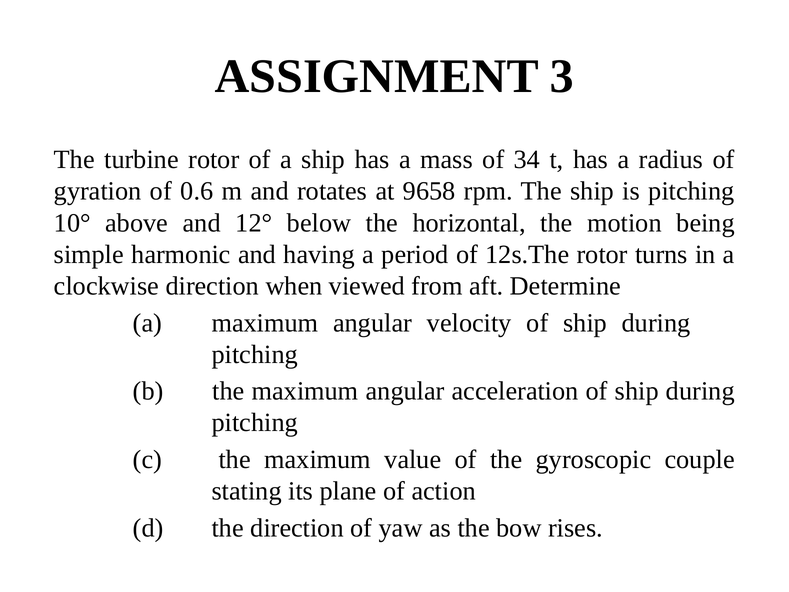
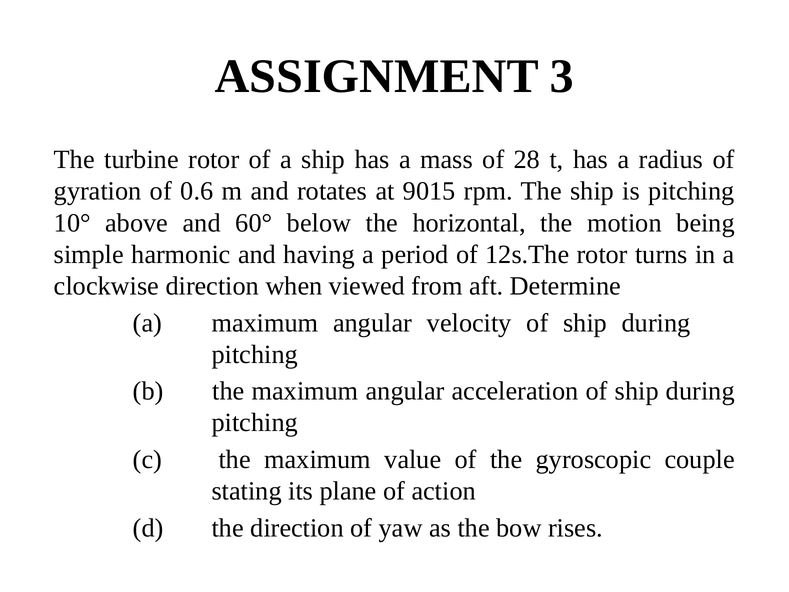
34: 34 -> 28 (527, 160)
9658: 9658 -> 9015 (429, 191)
12°: 12° -> 60° (254, 223)
